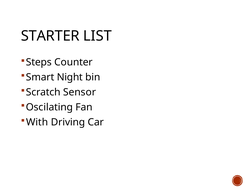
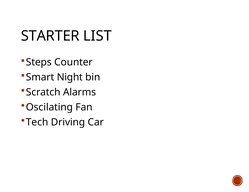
Sensor: Sensor -> Alarms (80, 92)
With: With -> Tech (37, 122)
